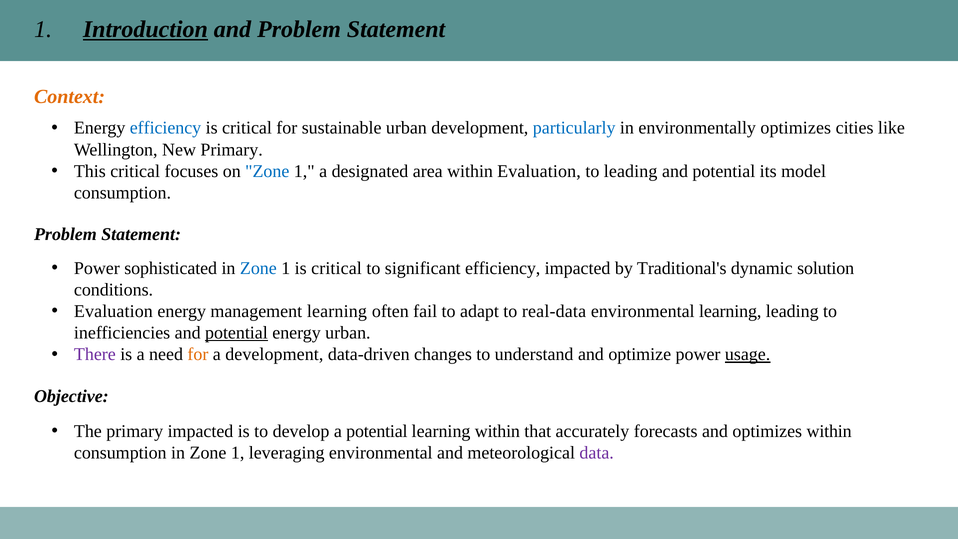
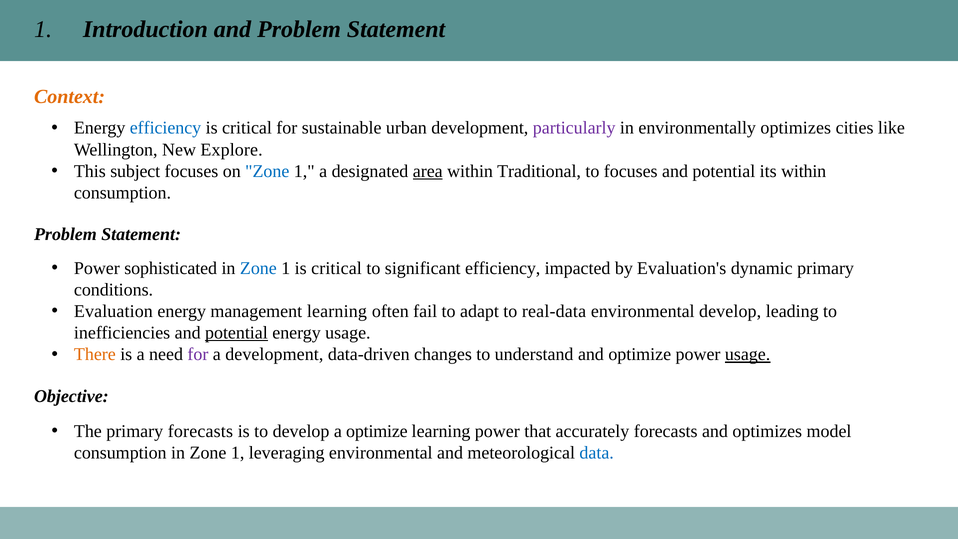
Introduction underline: present -> none (145, 29)
particularly colour: blue -> purple (574, 128)
New Primary: Primary -> Explore (232, 150)
This critical: critical -> subject (135, 171)
area underline: none -> present (428, 171)
within Evaluation: Evaluation -> Traditional (539, 171)
to leading: leading -> focuses (631, 171)
its model: model -> within (804, 171)
Traditional's: Traditional's -> Evaluation's (682, 268)
dynamic solution: solution -> primary (826, 268)
environmental learning: learning -> develop (730, 311)
energy urban: urban -> usage (348, 333)
There colour: purple -> orange (95, 354)
for colour: orange -> purple (198, 354)
primary impacted: impacted -> forecasts (200, 431)
a potential: potential -> optimize (377, 431)
learning within: within -> power (497, 431)
optimizes within: within -> model (829, 431)
data colour: purple -> blue (597, 453)
